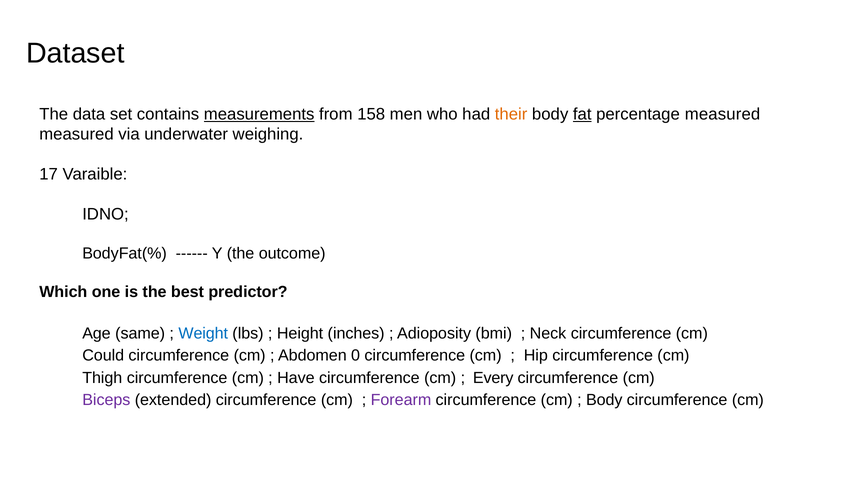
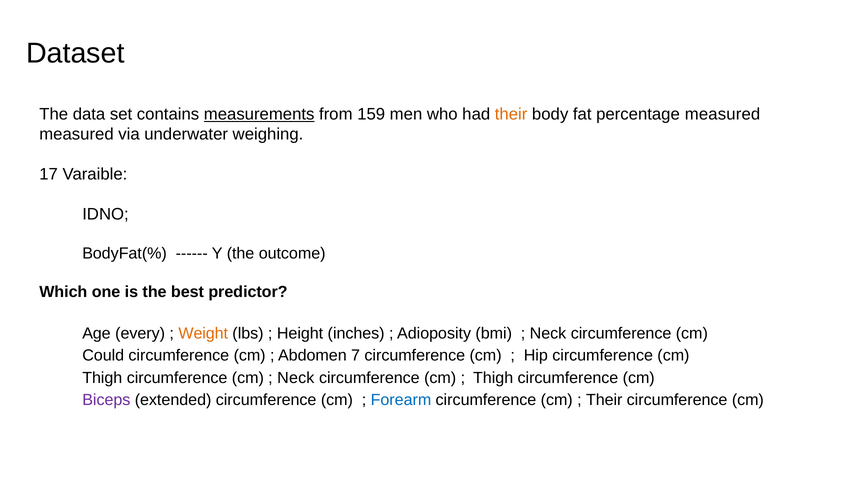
158: 158 -> 159 (371, 114)
fat underline: present -> none (582, 114)
same: same -> every (140, 334)
Weight colour: blue -> orange (203, 334)
0: 0 -> 7 (356, 356)
Have: Have -> Neck (296, 378)
Every: Every -> Thigh (493, 378)
Forearm colour: purple -> blue (401, 400)
Body: Body -> Their (604, 400)
